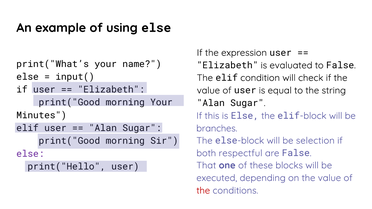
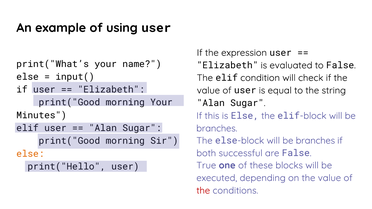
using else: else -> user (156, 28)
else-block will be selection: selection -> branches (315, 141)
respectful: respectful -> successful (241, 153)
else colour: purple -> orange (30, 154)
That: That -> True (206, 166)
